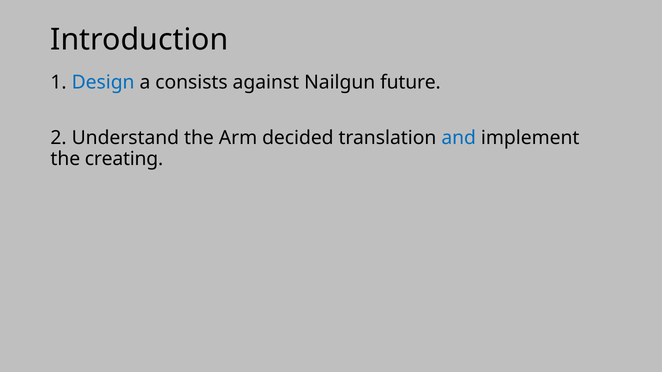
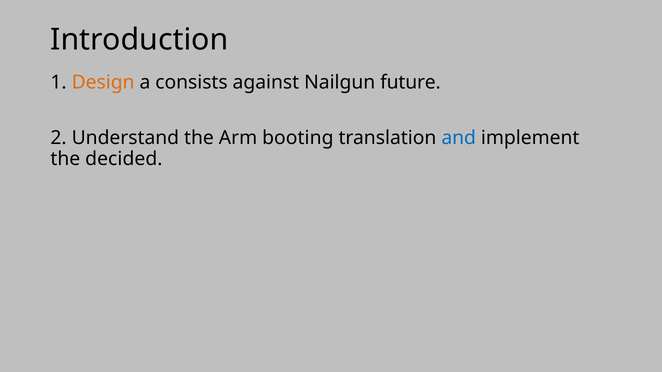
Design colour: blue -> orange (103, 83)
decided: decided -> booting (298, 138)
creating: creating -> decided (124, 159)
